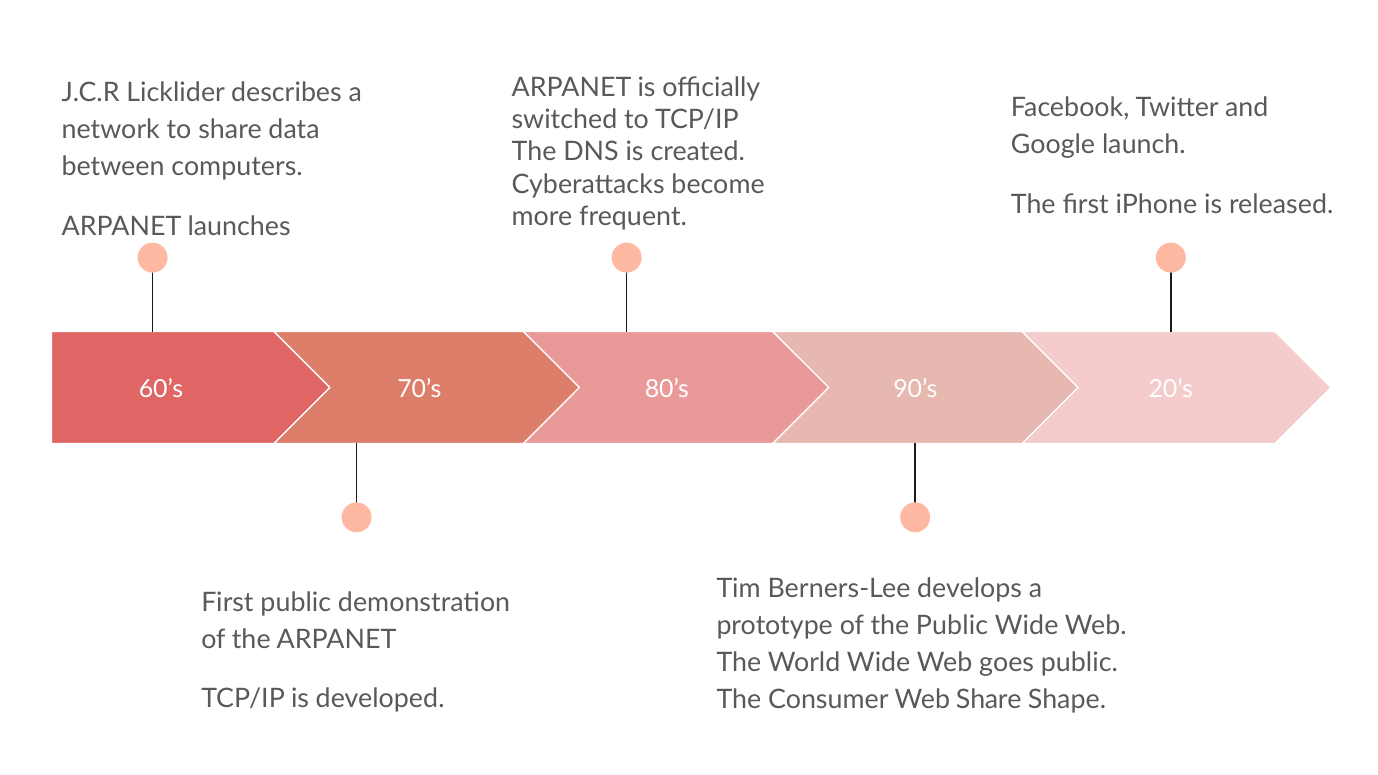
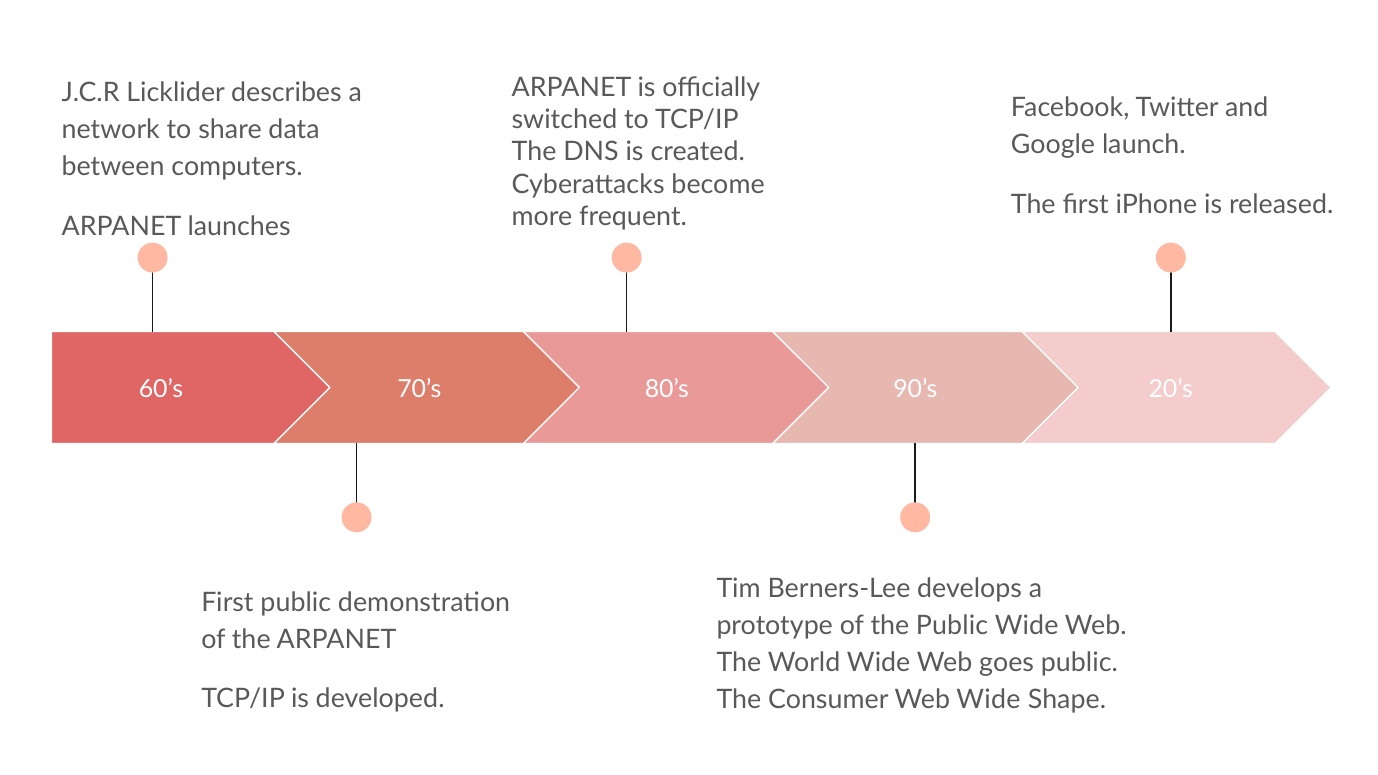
Web Share: Share -> Wide (989, 700)
